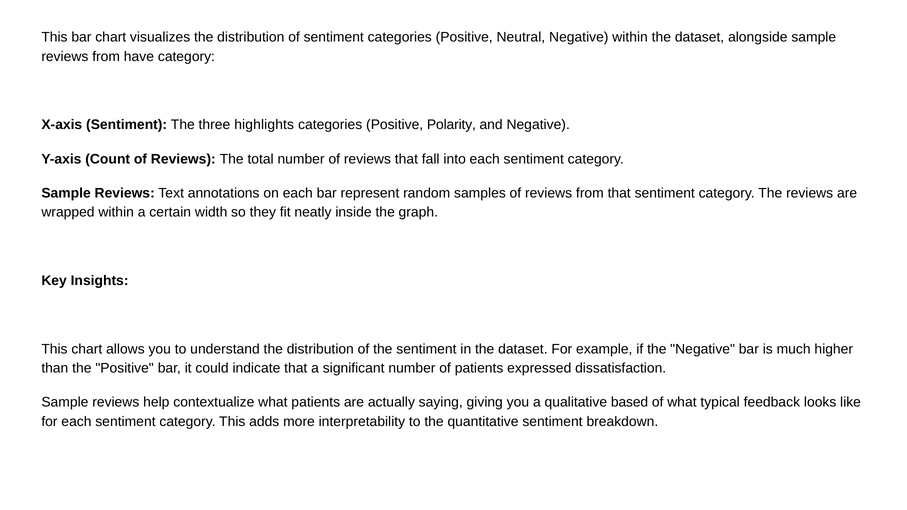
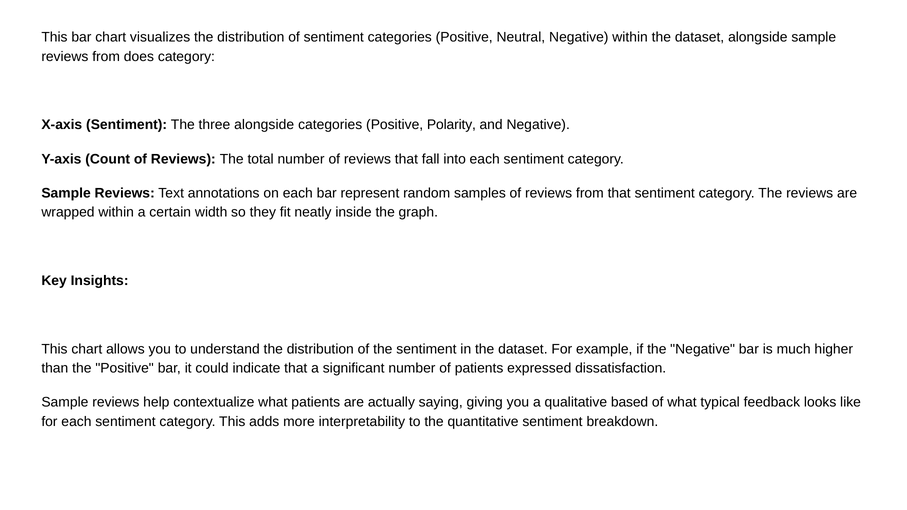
have: have -> does (139, 56)
three highlights: highlights -> alongside (264, 125)
